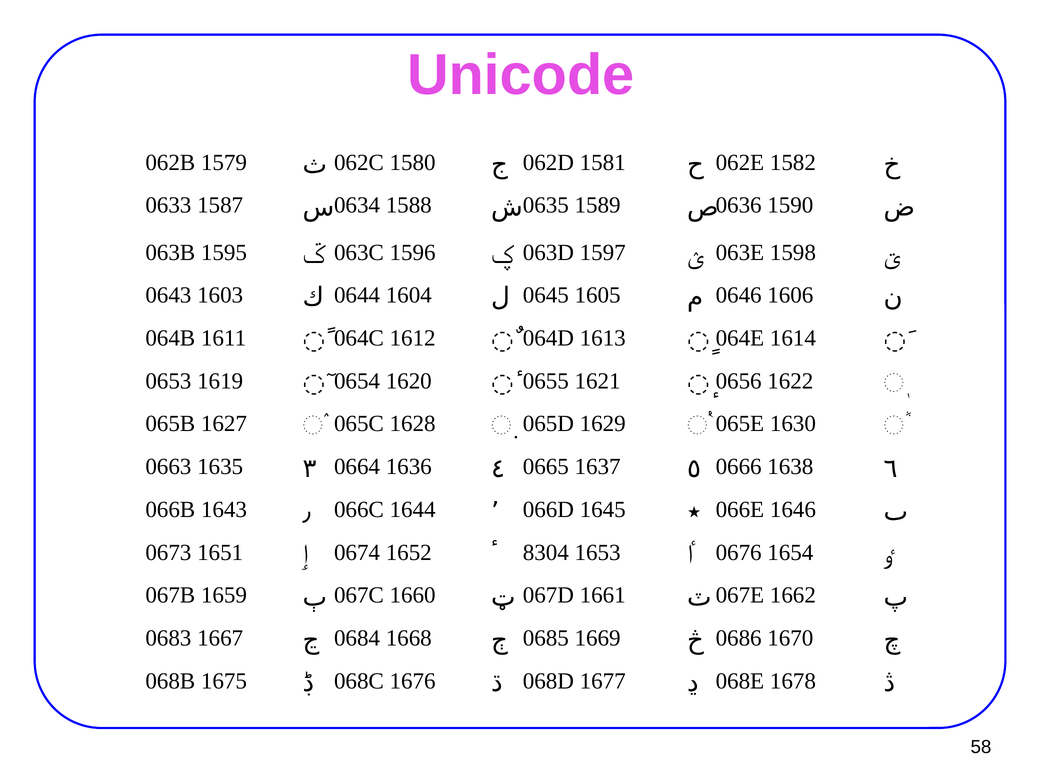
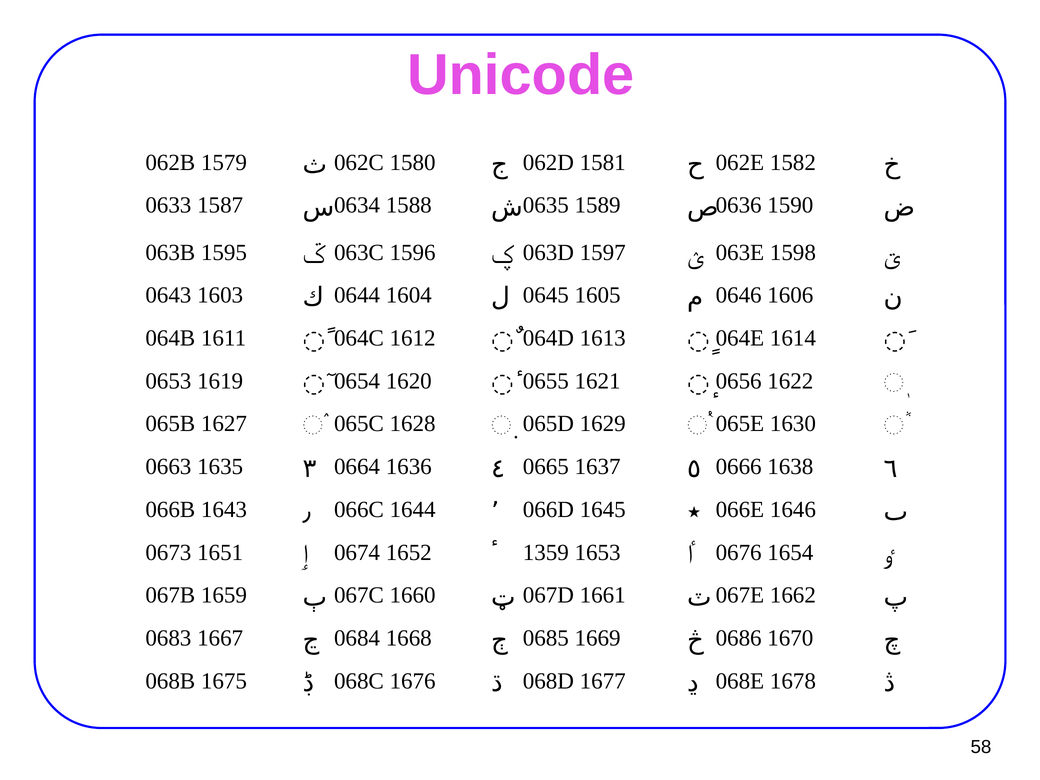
8304: 8304 -> 1359 (546, 552)
